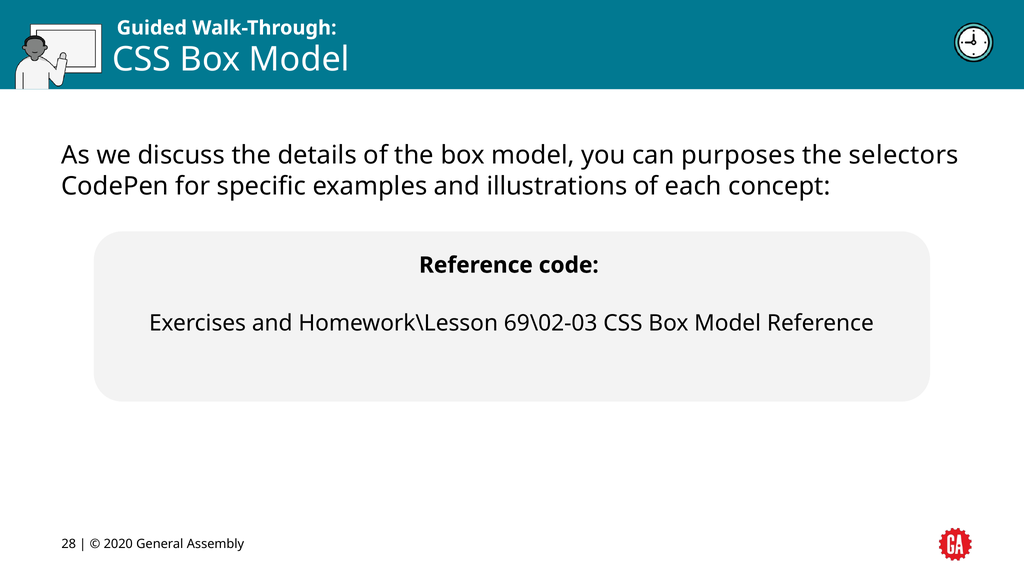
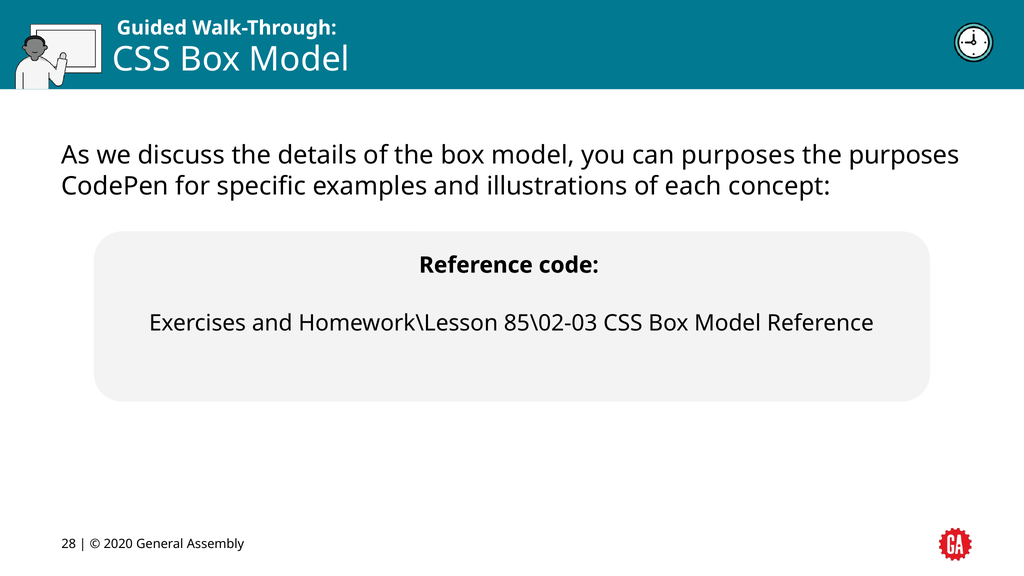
the selectors: selectors -> purposes (904, 155)
69\02-03: 69\02-03 -> 85\02-03 (551, 323)
